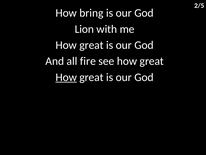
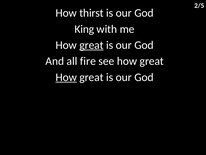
bring: bring -> thirst (92, 13)
Lion: Lion -> King (84, 29)
great underline: none -> present (91, 45)
